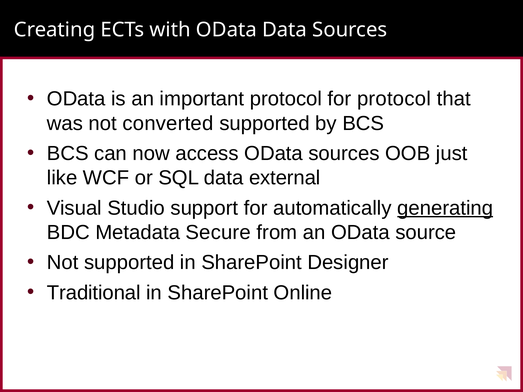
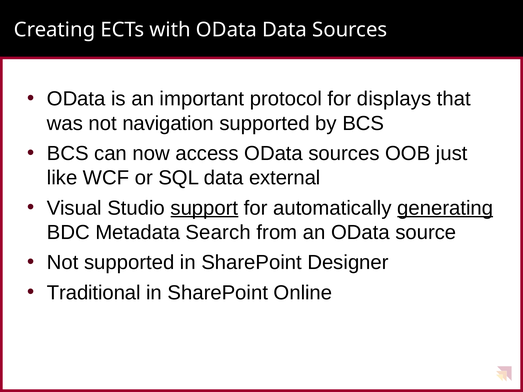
for protocol: protocol -> displays (394, 99)
converted: converted -> navigation (168, 123)
support underline: none -> present (204, 208)
Secure: Secure -> Search (218, 232)
